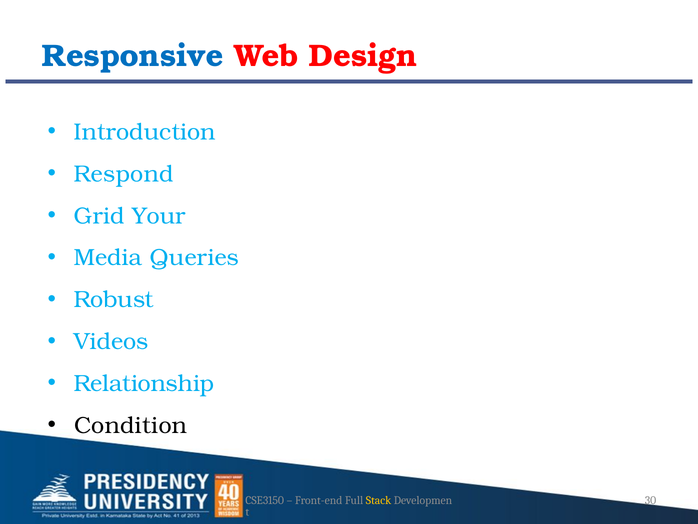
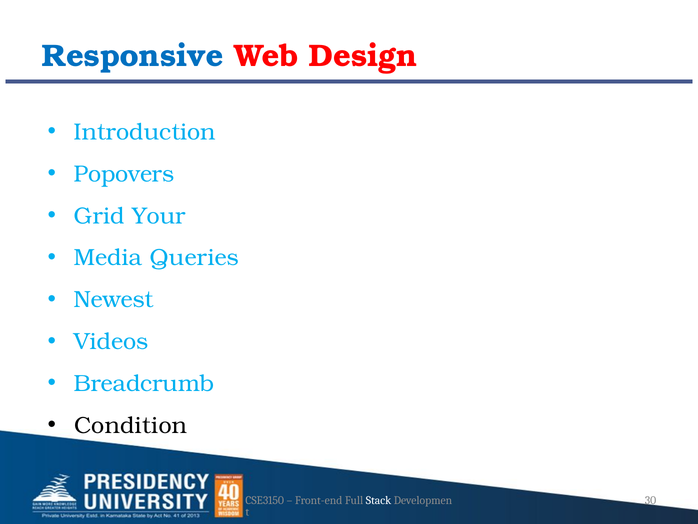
Respond: Respond -> Popovers (124, 174)
Robust: Robust -> Newest (114, 299)
Relationship: Relationship -> Breadcrumb (144, 383)
Stack colour: yellow -> white (379, 500)
